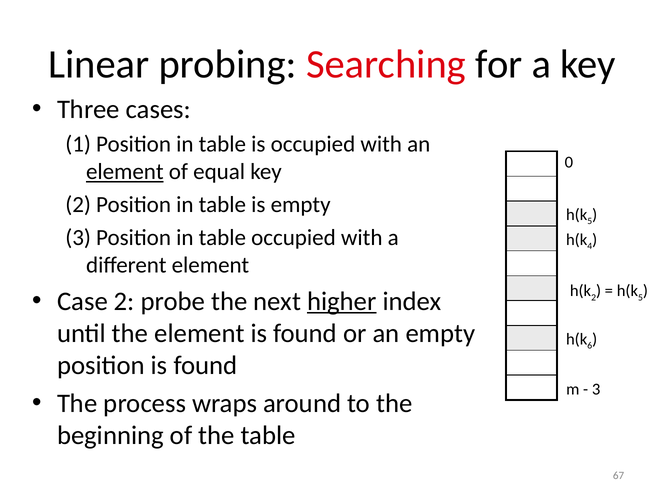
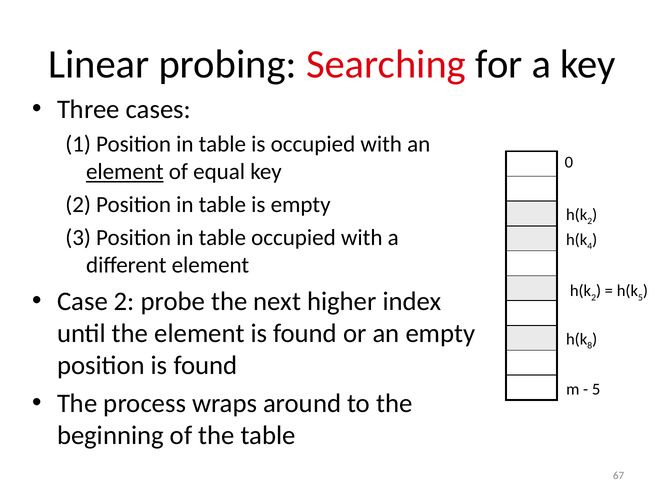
5: 5 -> 2 (590, 221)
higher underline: present -> none (342, 301)
6: 6 -> 8 (590, 346)
3: 3 -> 5 (596, 389)
